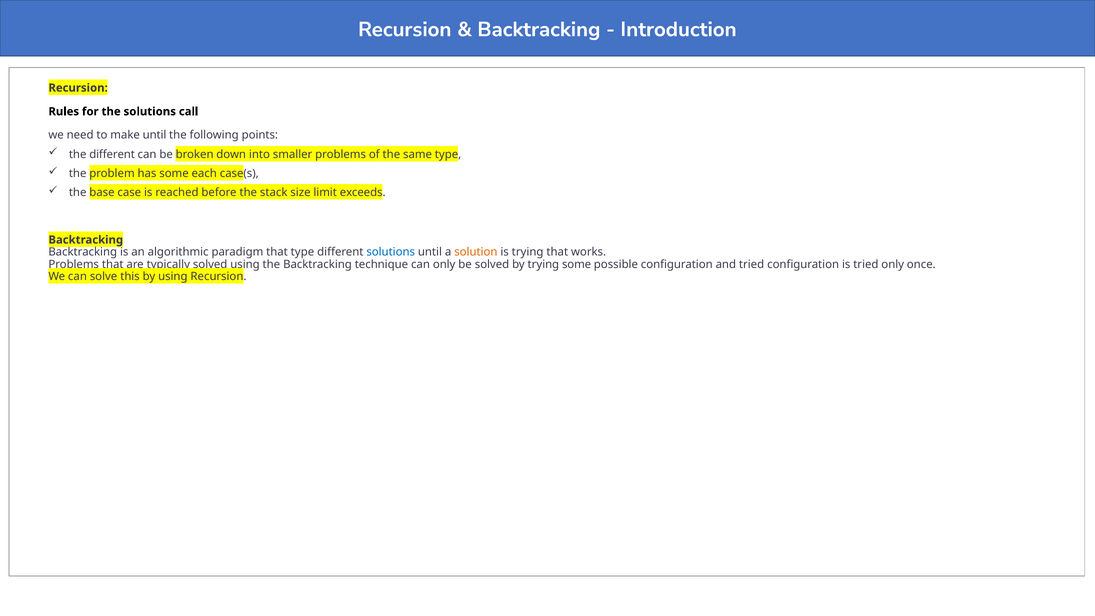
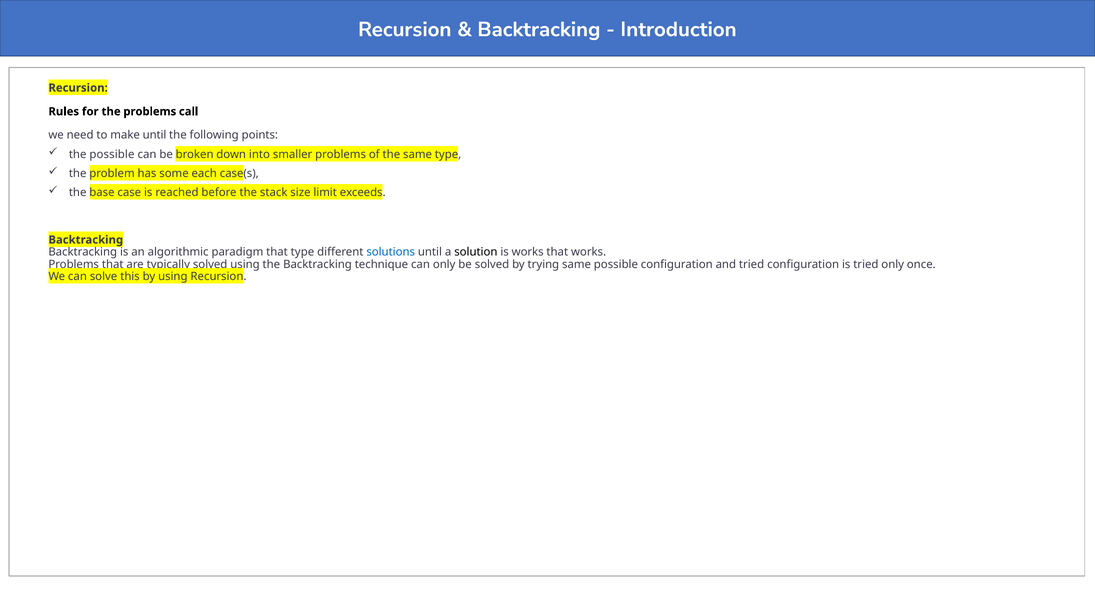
the solutions: solutions -> problems (150, 112)
the different: different -> possible (112, 154)
solution colour: orange -> black (476, 252)
is trying: trying -> works (528, 252)
trying some: some -> same (577, 264)
